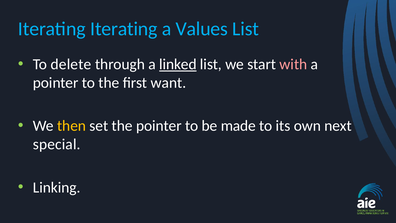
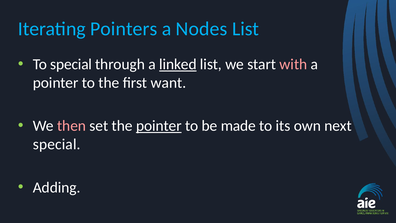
Iterating Iterating: Iterating -> Pointers (124, 29)
Values: Values -> Nodes (202, 29)
To delete: delete -> special (71, 64)
then colour: yellow -> pink (72, 126)
pointer underline: none -> present (159, 126)
Linking: Linking -> Adding (57, 187)
